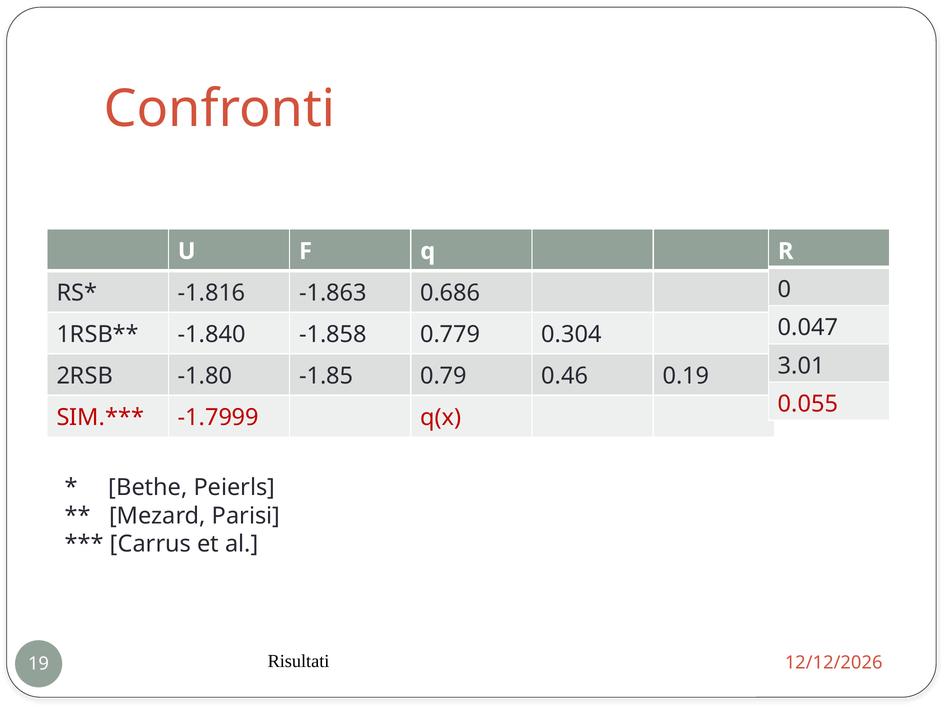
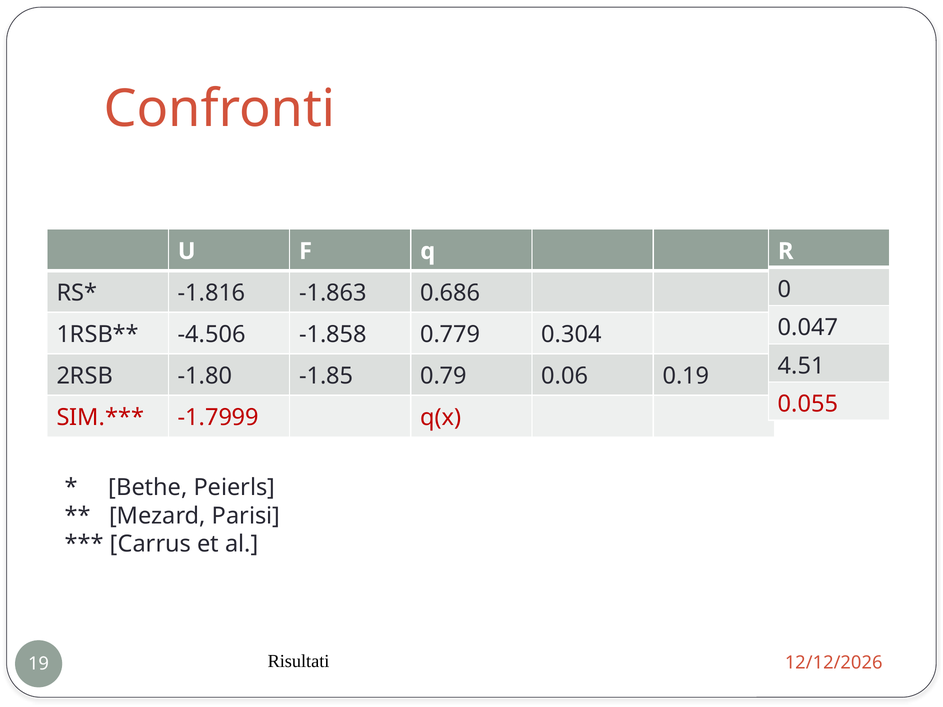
-1.840: -1.840 -> -4.506 (212, 334)
3.01: 3.01 -> 4.51 (801, 366)
0.46: 0.46 -> 0.06 (565, 376)
